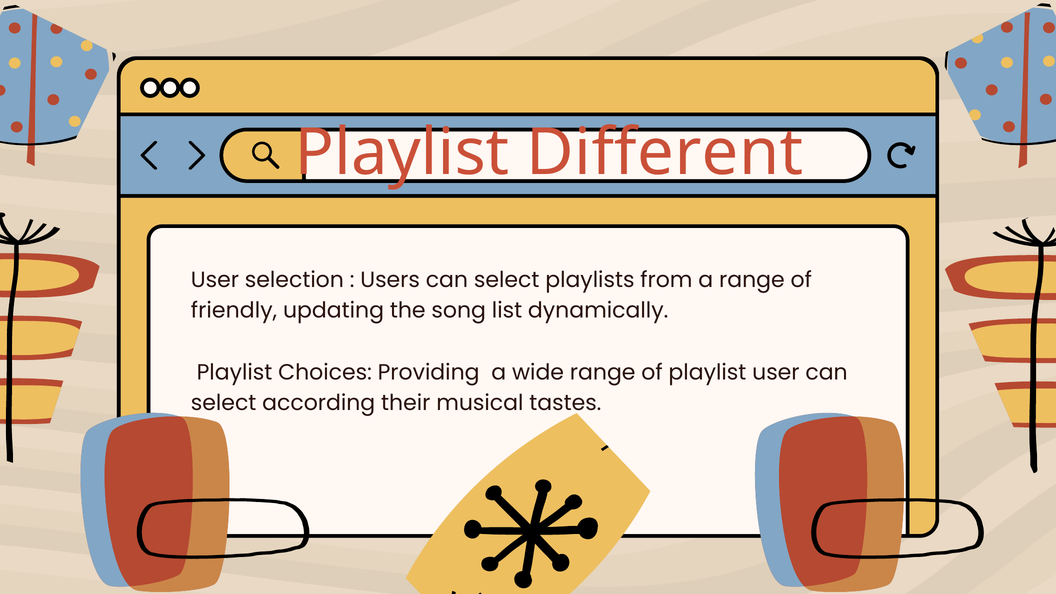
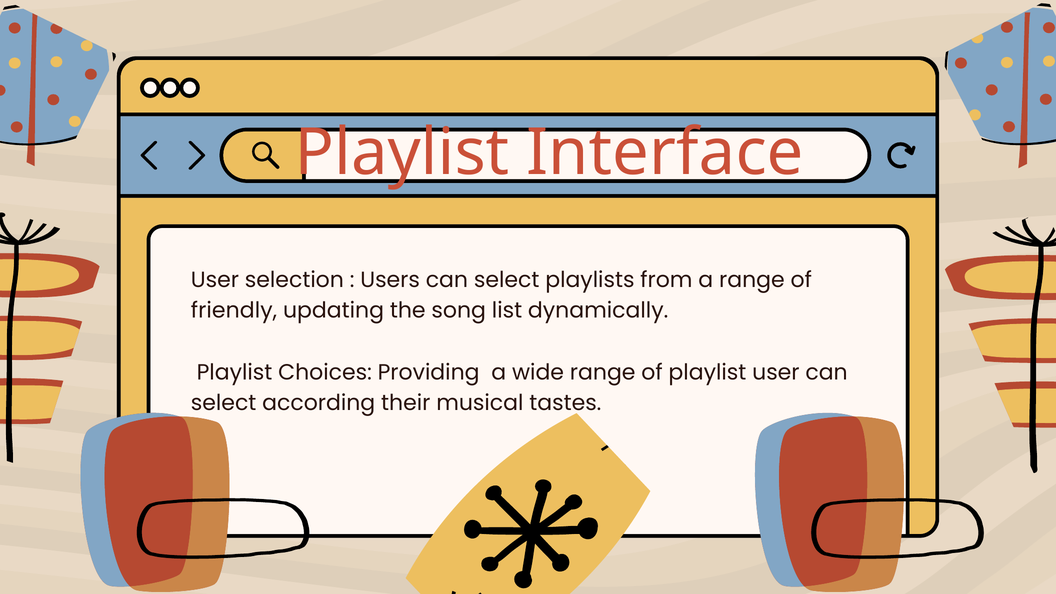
Different: Different -> Interface (665, 153)
